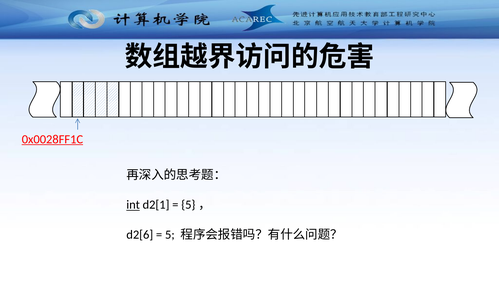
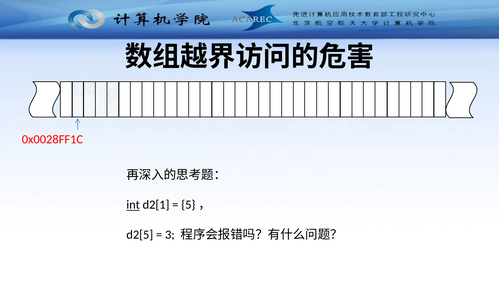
0x0028FF1C underline: present -> none (52, 139)
d2[6: d2[6 -> d2[5 (140, 235)
5: 5 -> 3 (170, 235)
